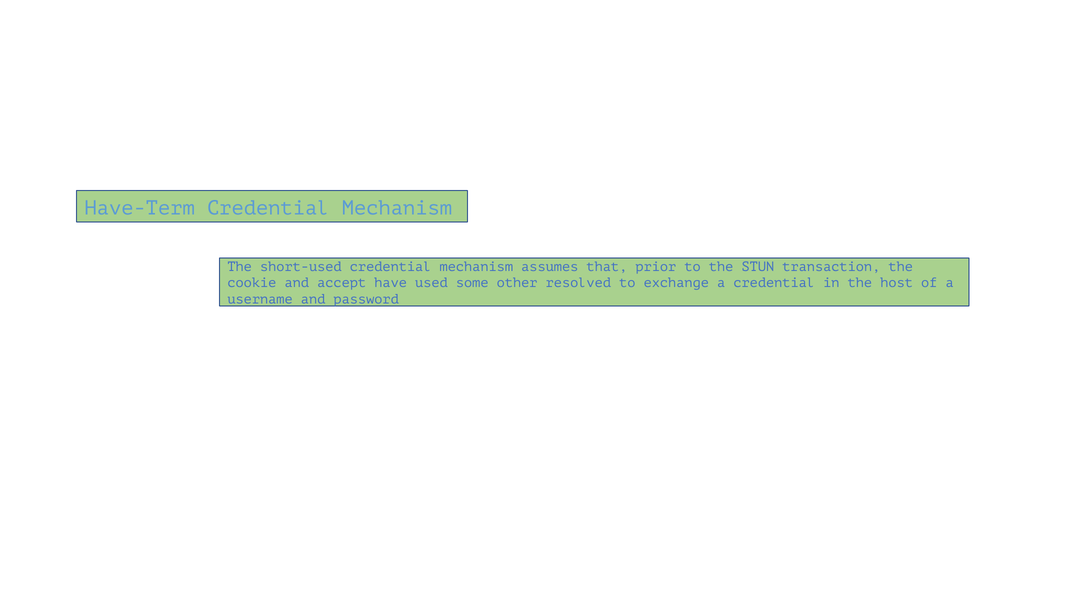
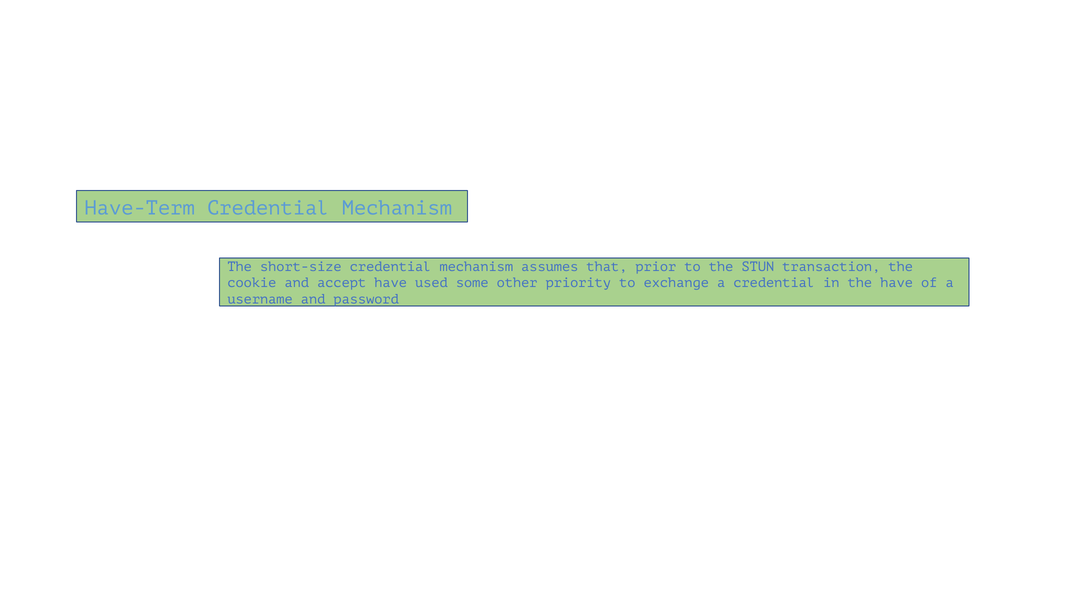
short-used: short-used -> short-size (301, 267)
resolved: resolved -> priority (578, 283)
the host: host -> have (897, 283)
